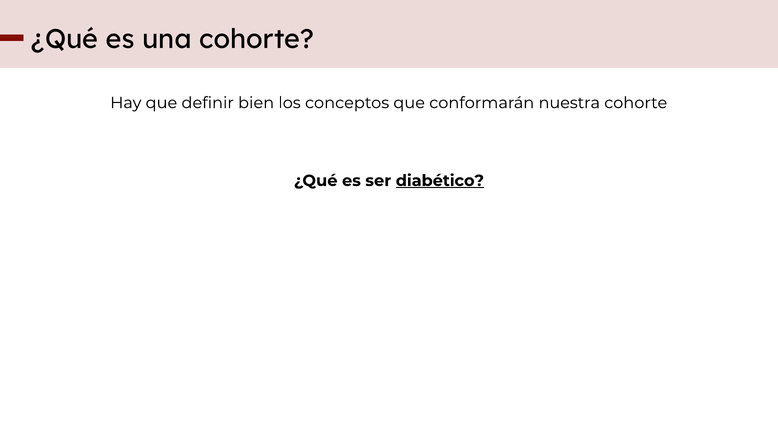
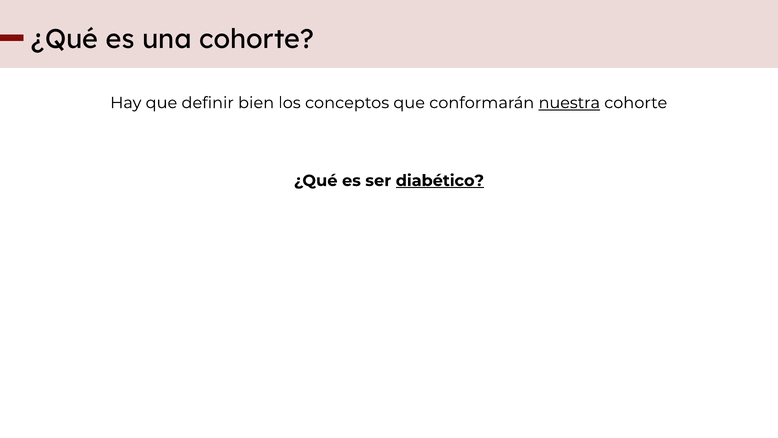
nuestra underline: none -> present (569, 103)
